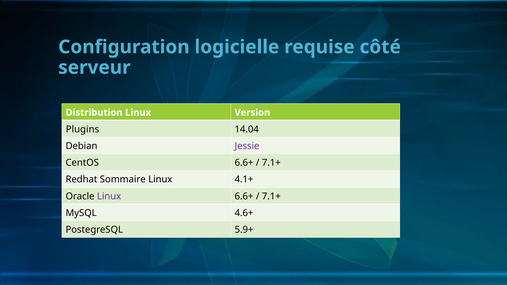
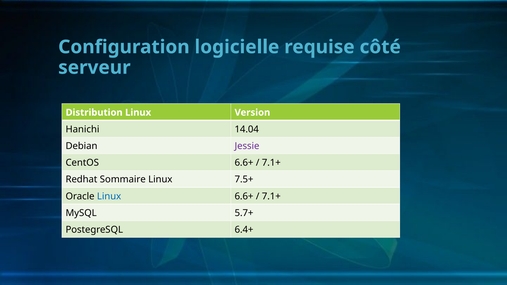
Plugins: Plugins -> Hanichi (83, 129)
4.1+: 4.1+ -> 7.5+ (244, 180)
Linux colour: purple -> blue (109, 196)
4.6+: 4.6+ -> 5.7+ (244, 213)
5.9+: 5.9+ -> 6.4+ (244, 230)
